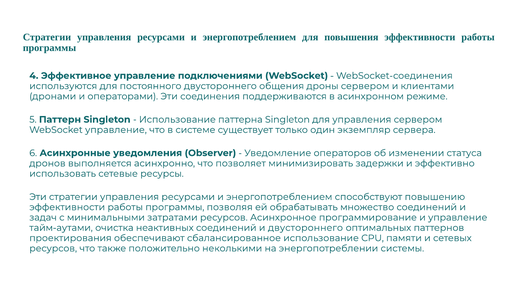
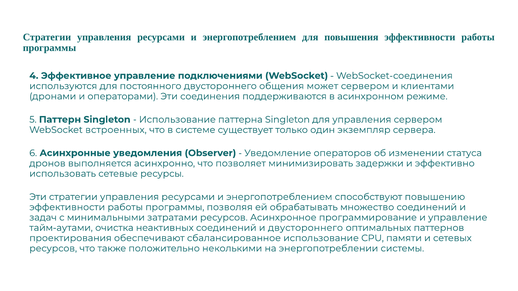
дроны: дроны -> может (322, 86)
WebSocket управление: управление -> встроенных (116, 130)
